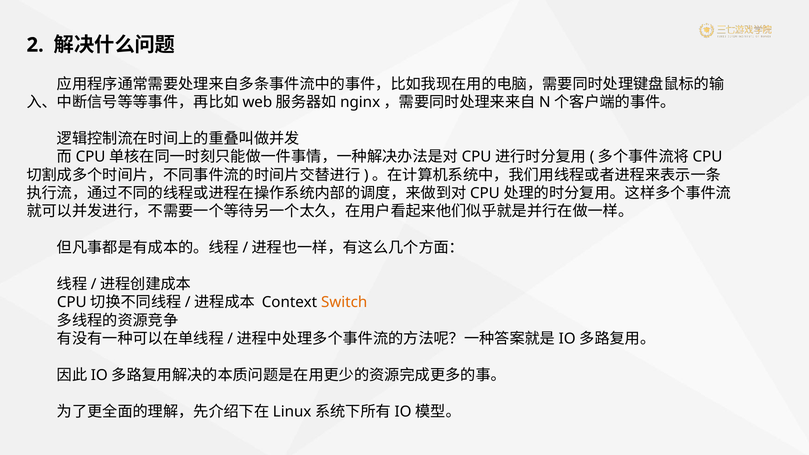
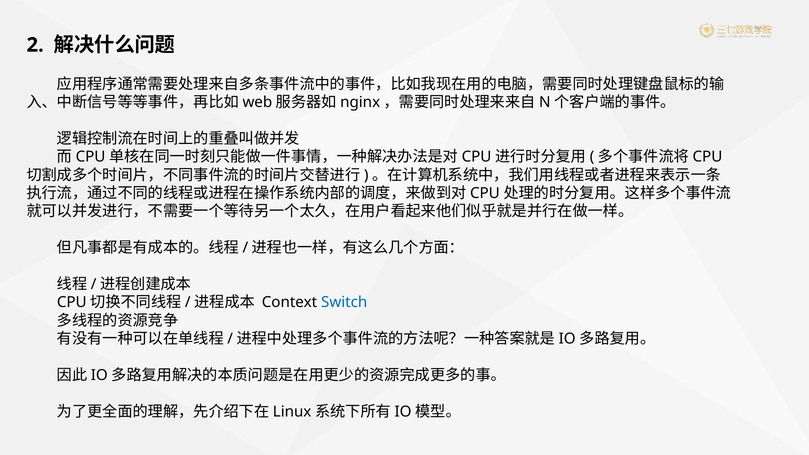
Switch colour: orange -> blue (344, 302)
